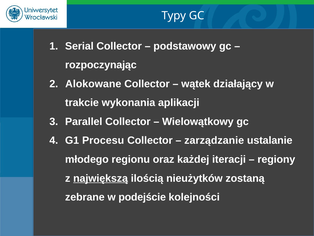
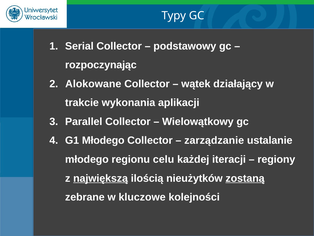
G1 Procesu: Procesu -> Młodego (103, 140)
oraz: oraz -> celu (164, 159)
zostaną underline: none -> present (245, 178)
podejście: podejście -> kluczowe (142, 197)
